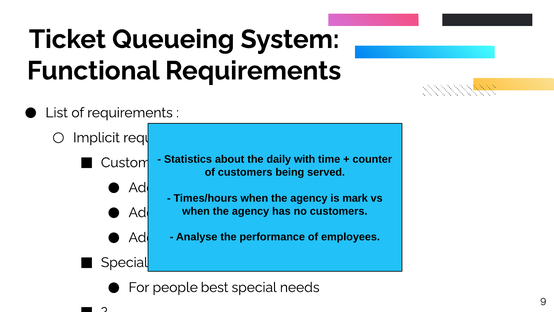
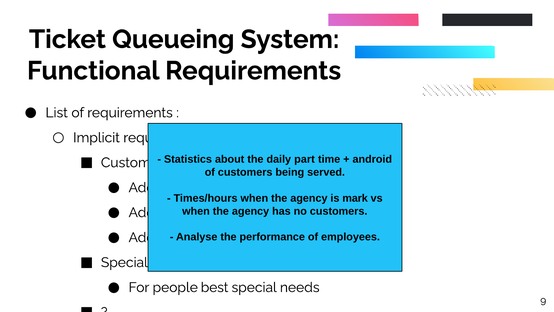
with: with -> part (304, 159)
counter: counter -> android (372, 159)
